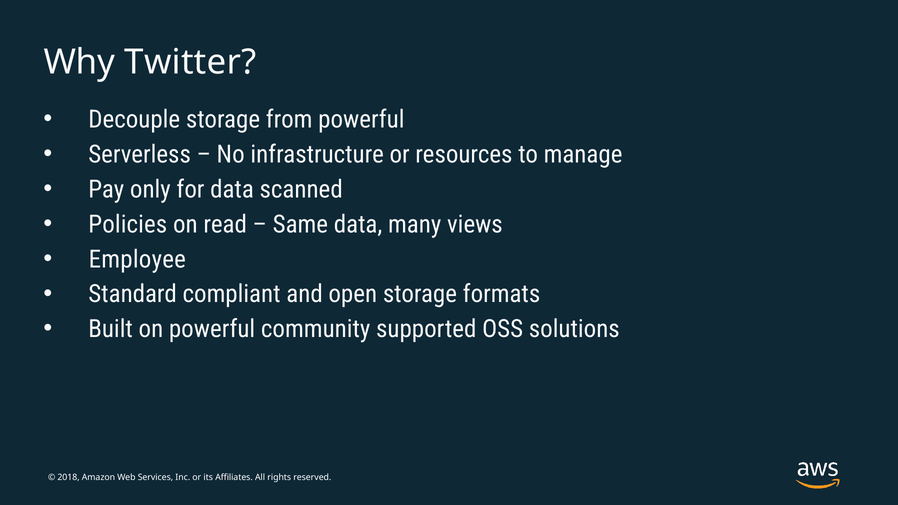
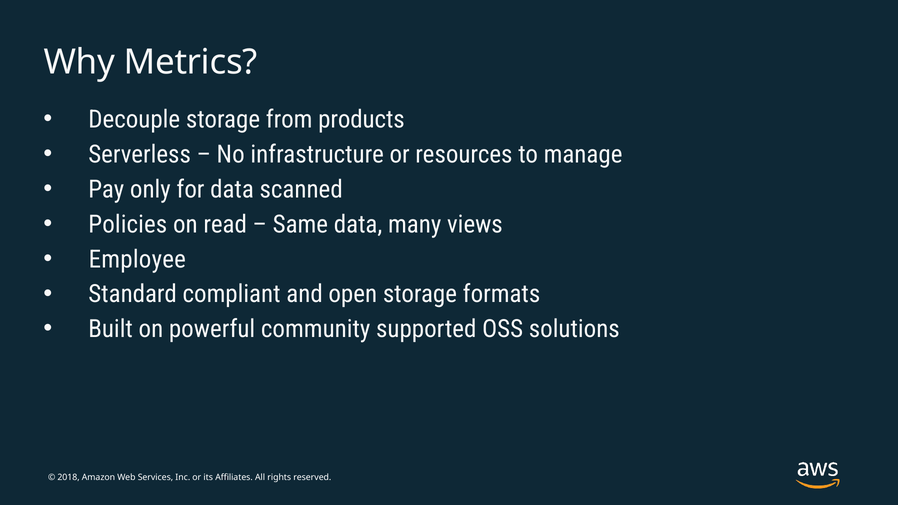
Twitter: Twitter -> Metrics (191, 62)
from powerful: powerful -> products (361, 120)
